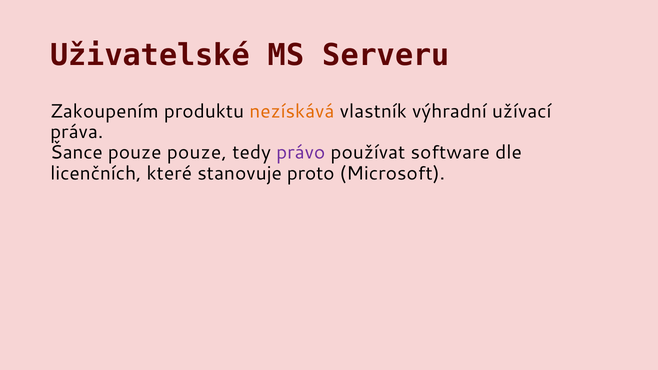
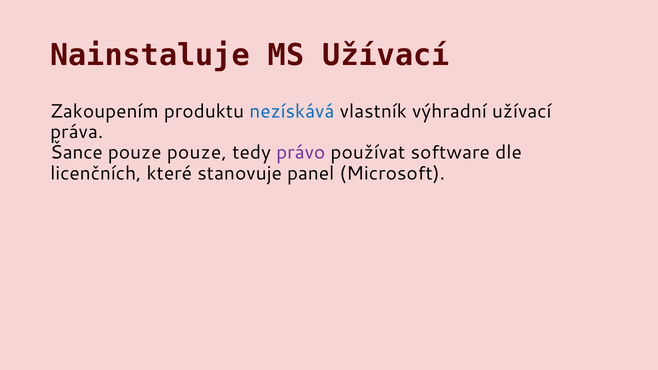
Uživatelské: Uživatelské -> Nainstaluje (150, 55)
MS Serveru: Serveru -> Užívací (386, 55)
nezískává colour: orange -> blue (292, 111)
proto: proto -> panel (311, 173)
